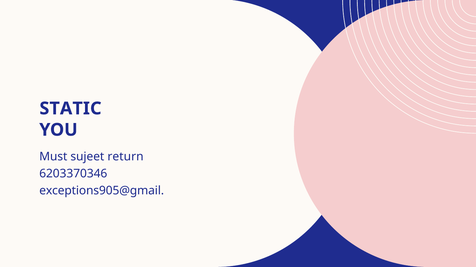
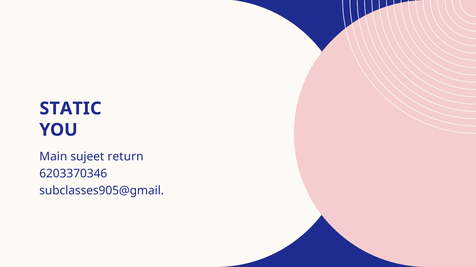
Must: Must -> Main (53, 157)
exceptions905@gmail: exceptions905@gmail -> subclasses905@gmail (102, 191)
